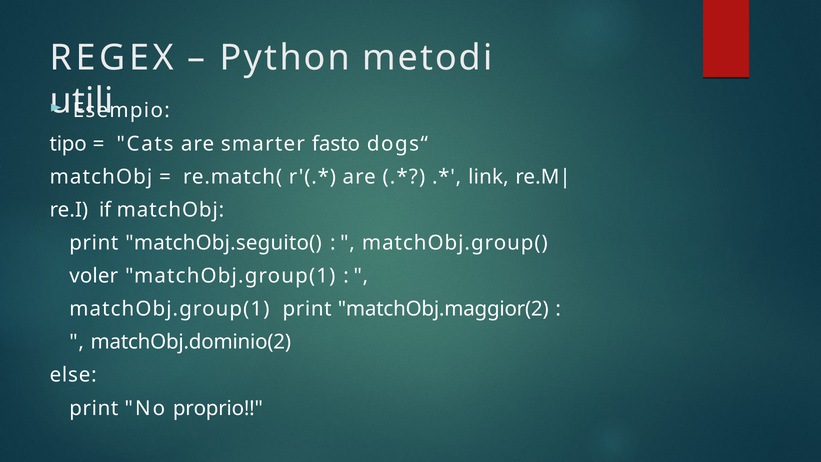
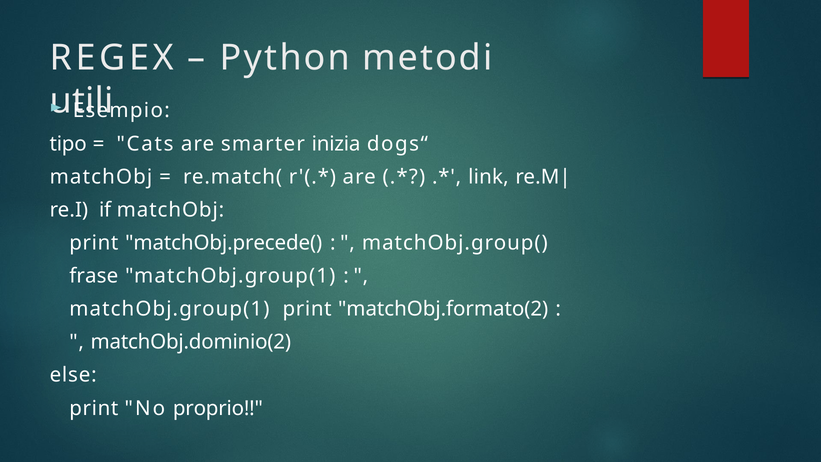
fasto: fasto -> inizia (336, 144)
matchObj.seguito(: matchObj.seguito( -> matchObj.precede( (224, 243)
voler: voler -> frase (94, 276)
matchObj.maggior(2: matchObj.maggior(2 -> matchObj.formato(2 (443, 309)
